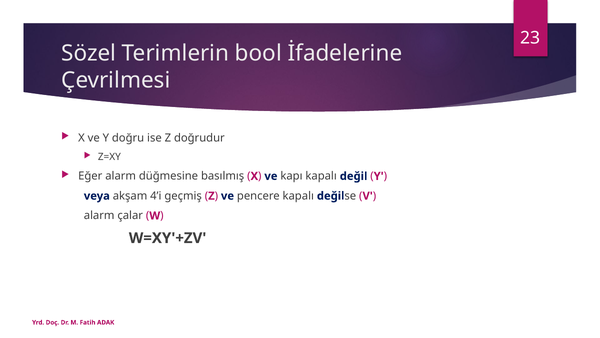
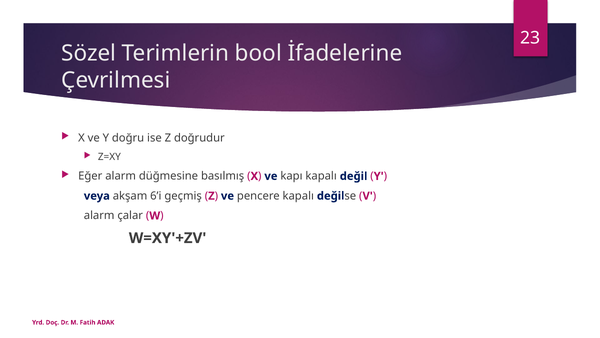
4’i: 4’i -> 6’i (156, 196)
